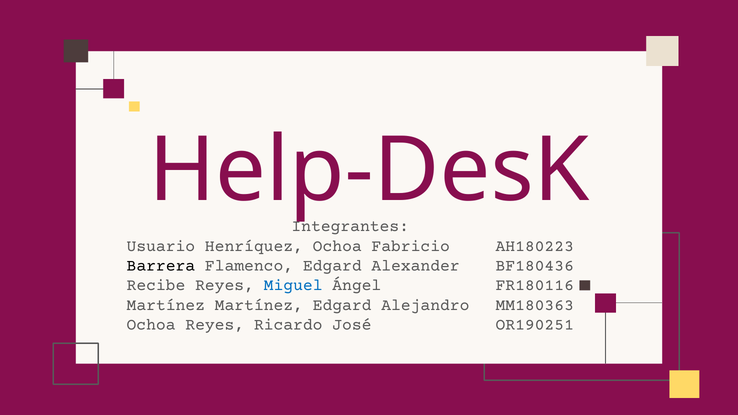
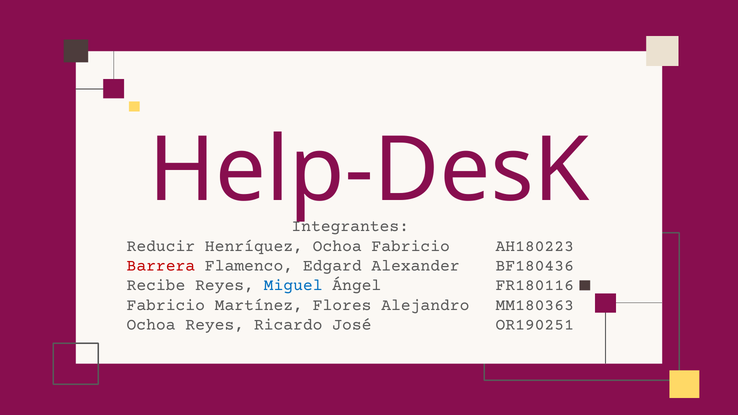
Usuario: Usuario -> Reducir (161, 246)
Barrera colour: black -> red (161, 266)
Martínez: Martínez -> Fabricio (166, 305)
Martínez Edgard: Edgard -> Flores (342, 305)
